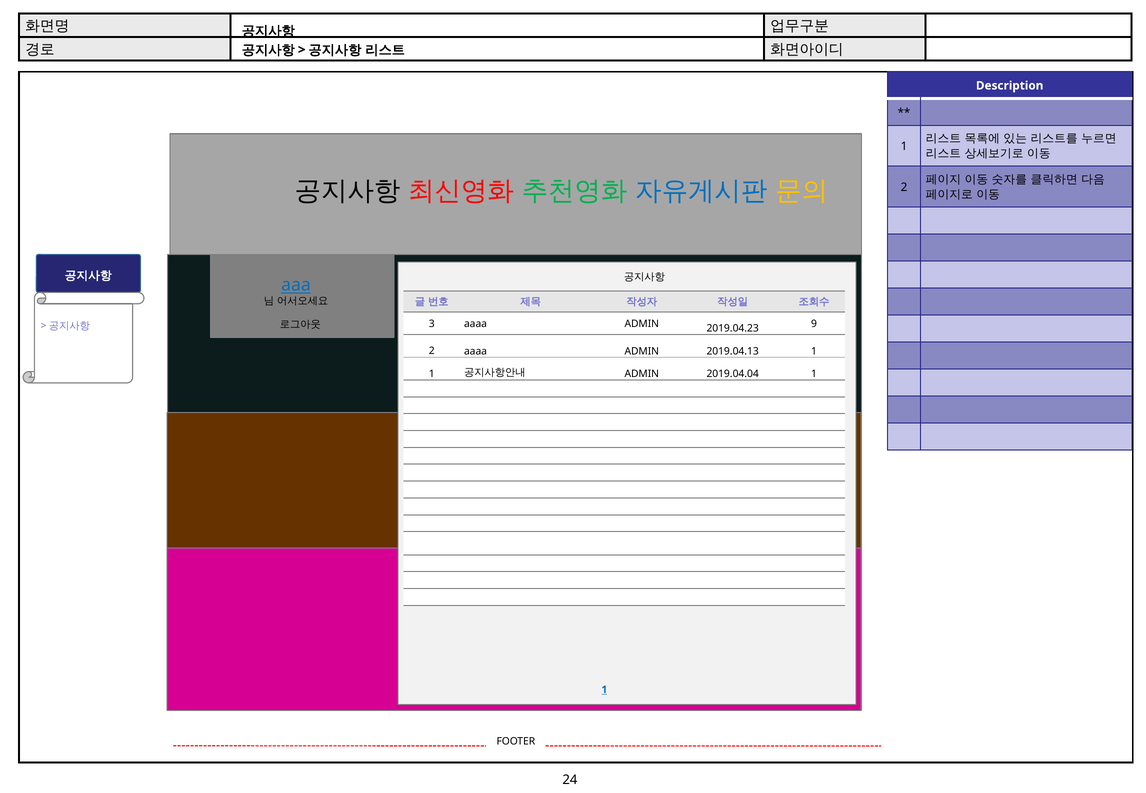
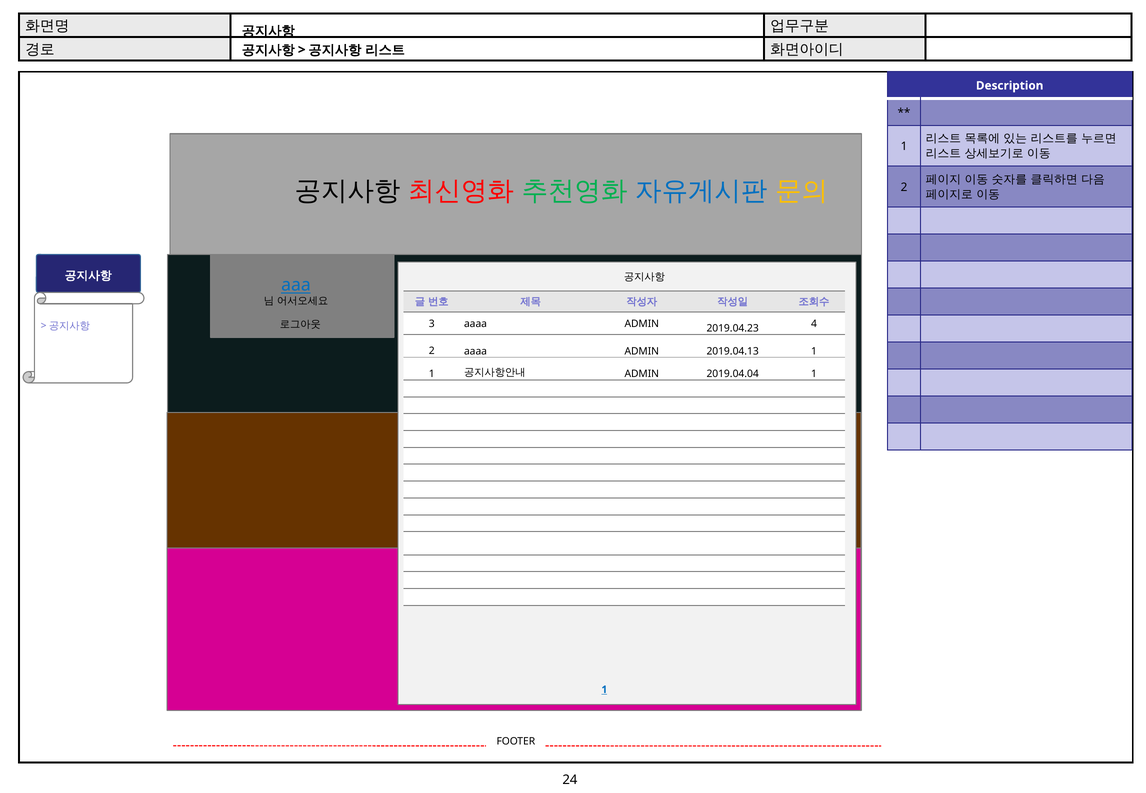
9: 9 -> 4 (814, 324)
